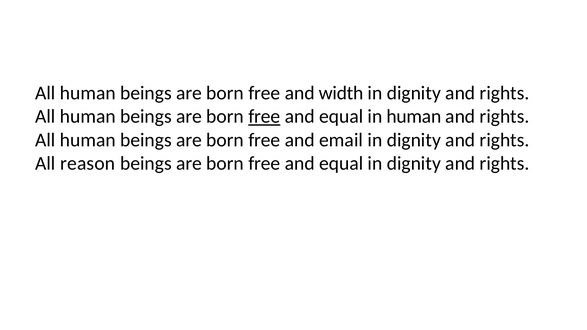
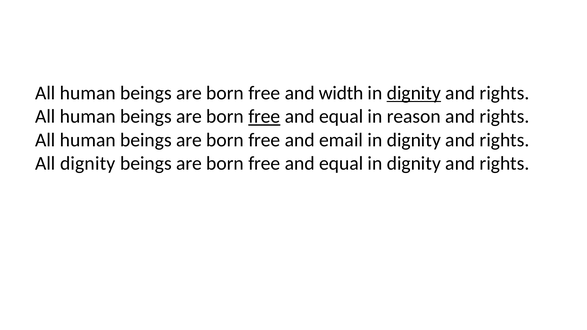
dignity underline: none -> present (414, 93)
in human: human -> reason (414, 117)
All reason: reason -> dignity (88, 164)
